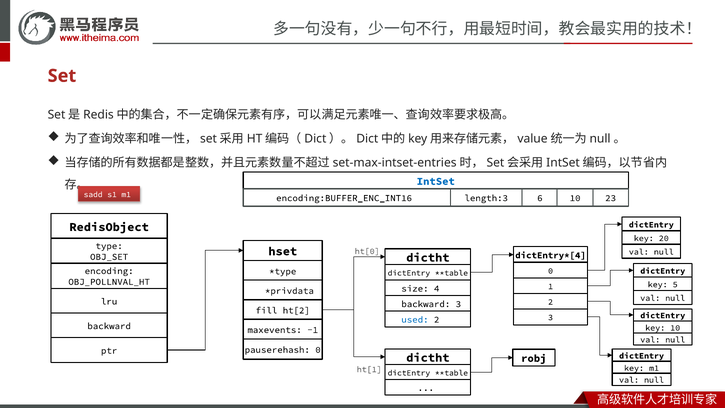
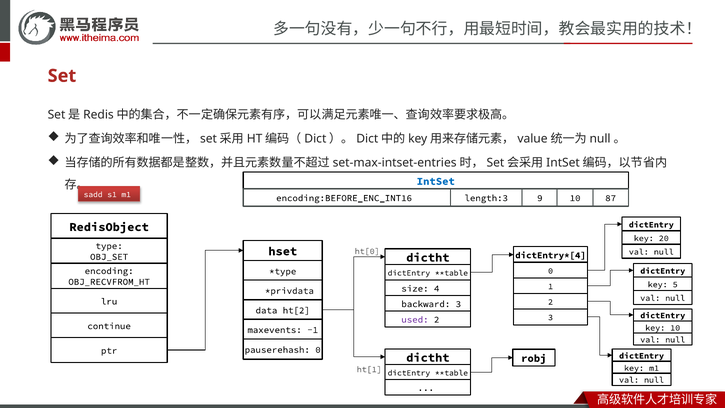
encoding:BUFFER_ENC_INT16: encoding:BUFFER_ENC_INT16 -> encoding:BEFORE_ENC_INT16 (344, 198)
6: 6 -> 9 (540, 198)
23: 23 -> 87 (611, 198)
OBJ_POLLNVAL_HT: OBJ_POLLNVAL_HT -> OBJ_RECVFROM_HT (109, 282)
fill: fill -> data (266, 310)
used colour: blue -> purple (415, 319)
backward: backward -> continue (109, 326)
